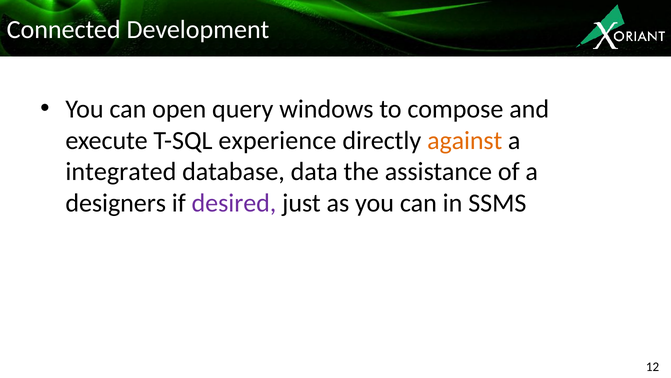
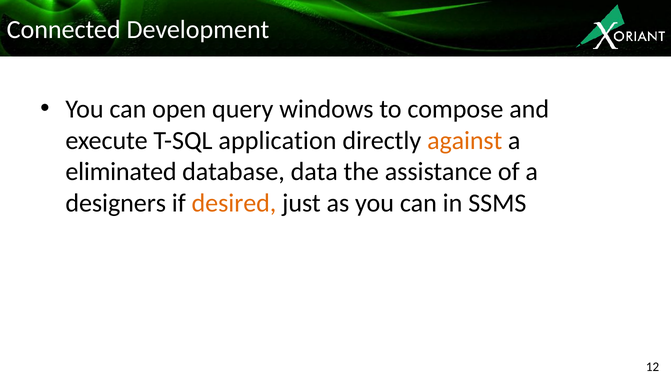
experience: experience -> application (277, 140)
integrated: integrated -> eliminated (121, 172)
desired colour: purple -> orange (234, 203)
